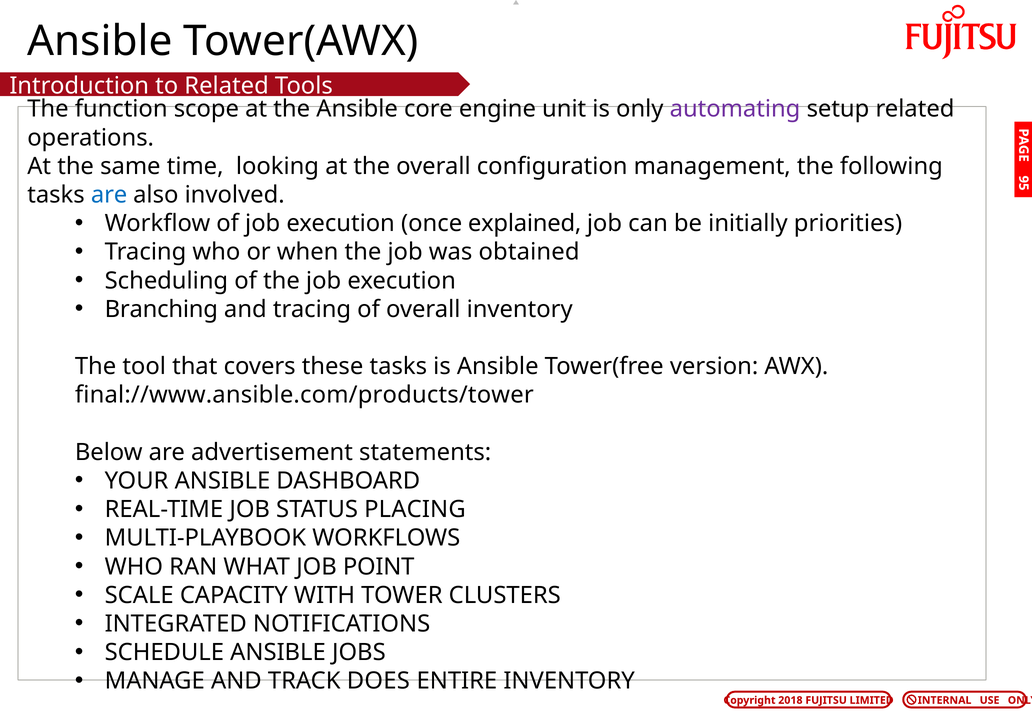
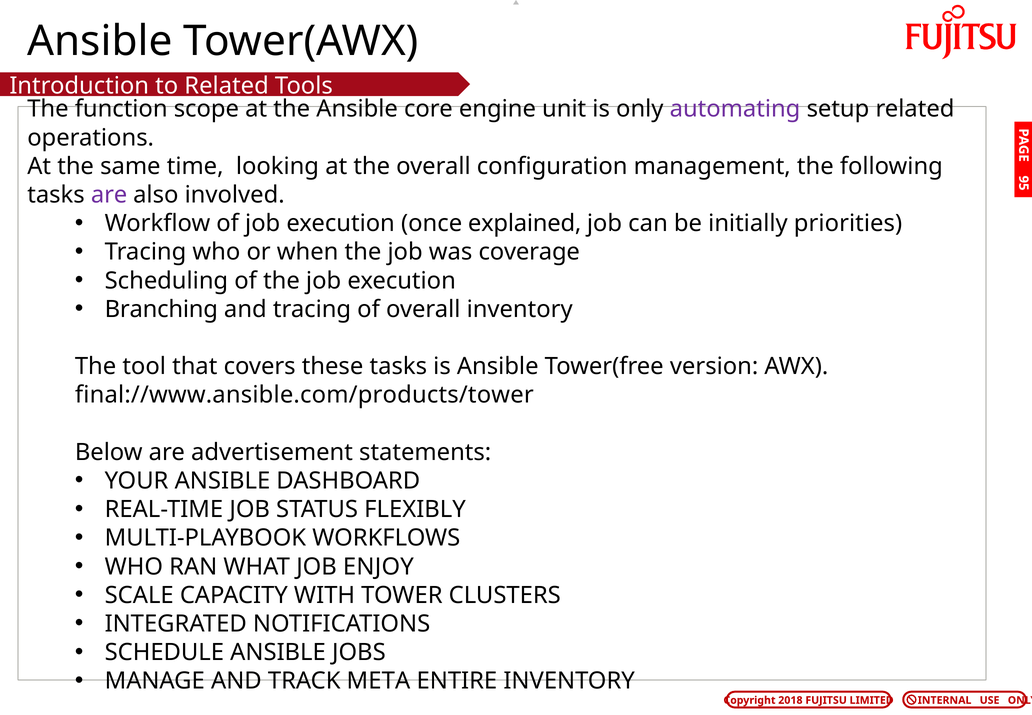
are colour: blue -> purple (109, 195)
obtained: obtained -> coverage (529, 252)
PLACING: PLACING -> FLEXIBLY (415, 509)
POINT: POINT -> ENJOY (378, 566)
DOES: DOES -> META (378, 681)
